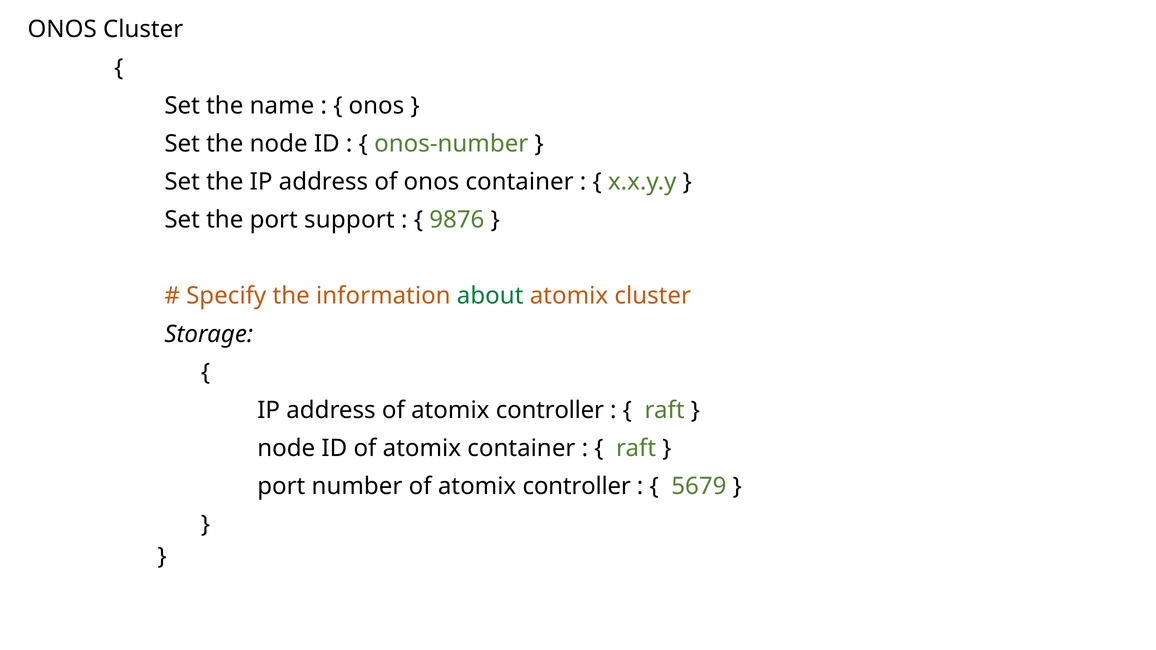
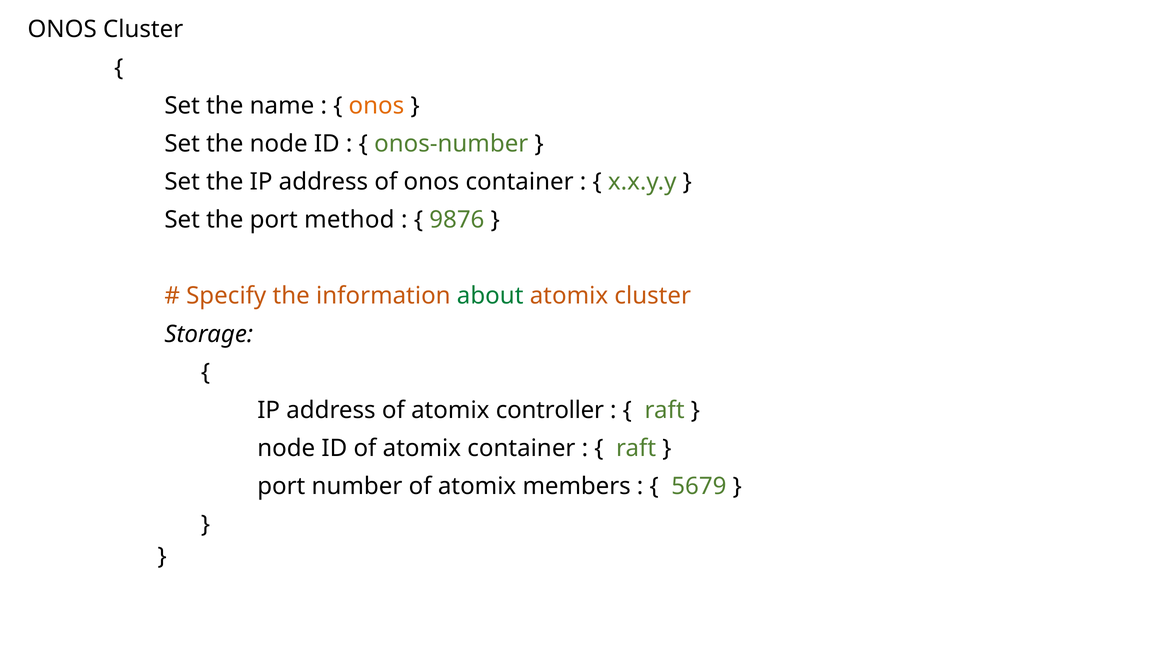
onos colour: black -> orange (376, 106)
support: support -> method (349, 220)
number of atomix controller: controller -> members (577, 487)
